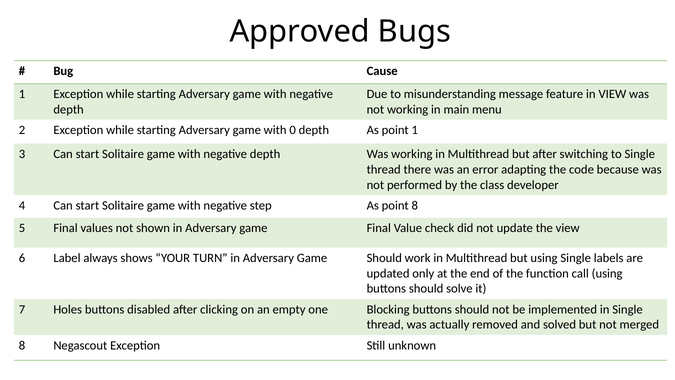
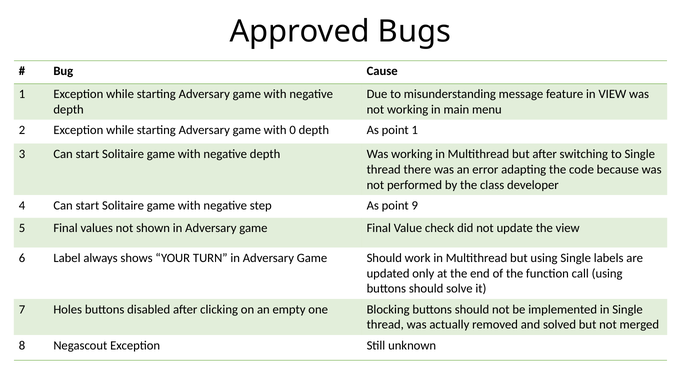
point 8: 8 -> 9 (415, 205)
